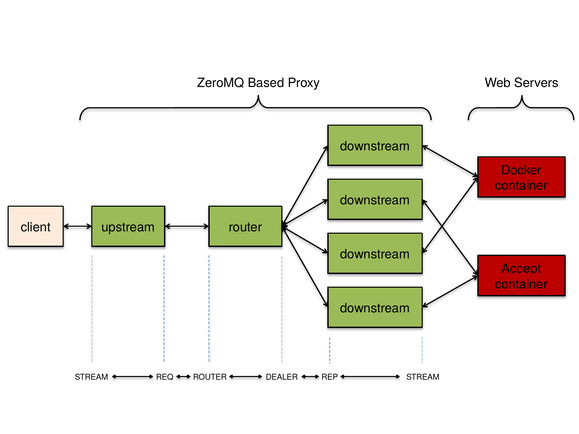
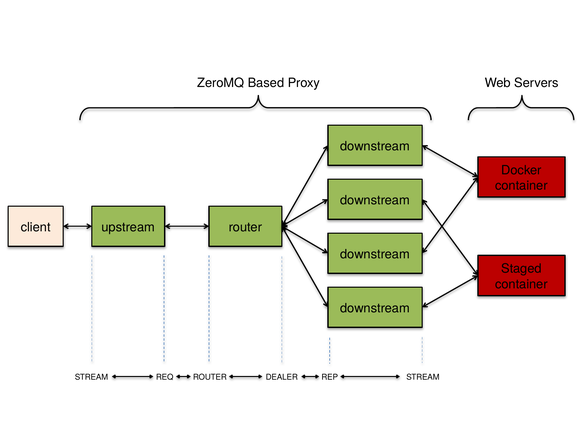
Accept: Accept -> Staged (521, 269)
